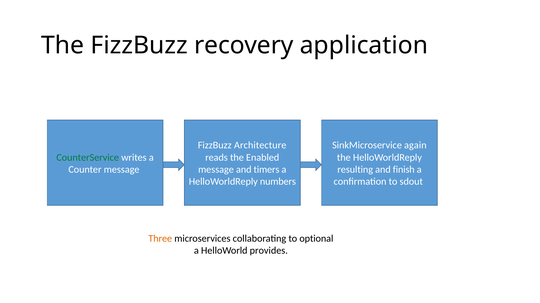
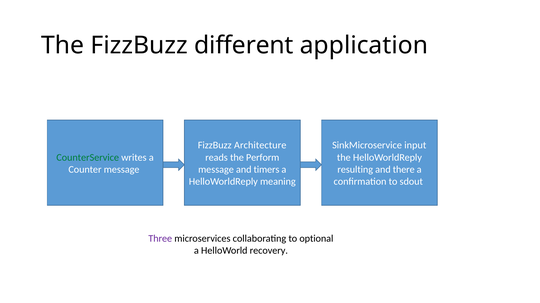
recovery: recovery -> different (244, 45)
again: again -> input (415, 146)
Enabled: Enabled -> Perform (263, 158)
finish: finish -> there (404, 170)
numbers: numbers -> meaning (278, 182)
Three colour: orange -> purple (160, 239)
provides: provides -> recovery (269, 251)
